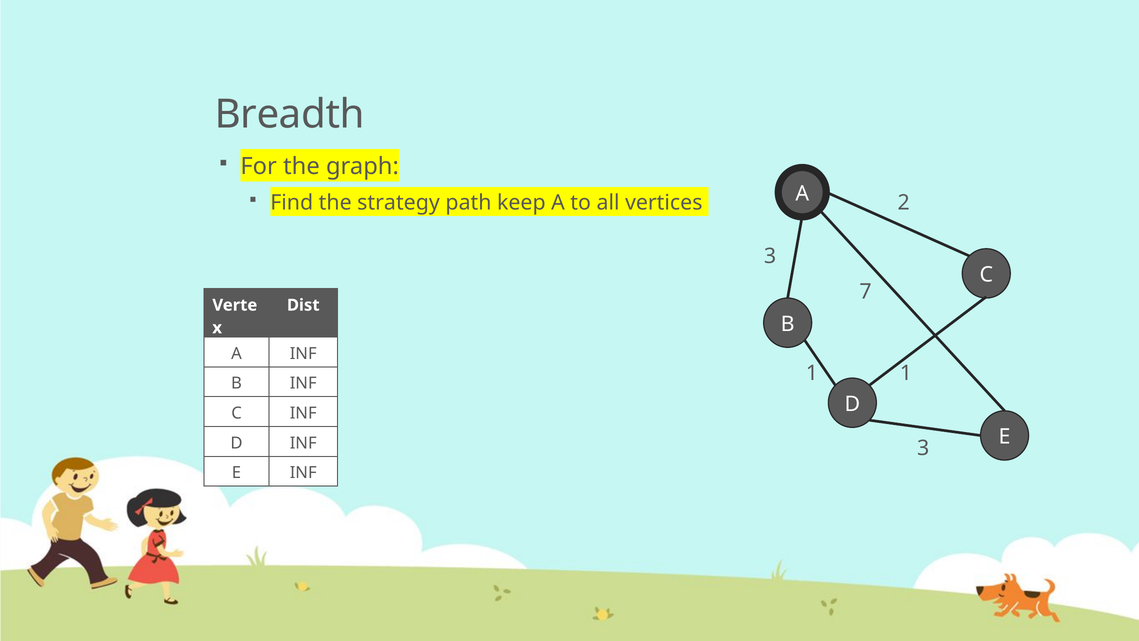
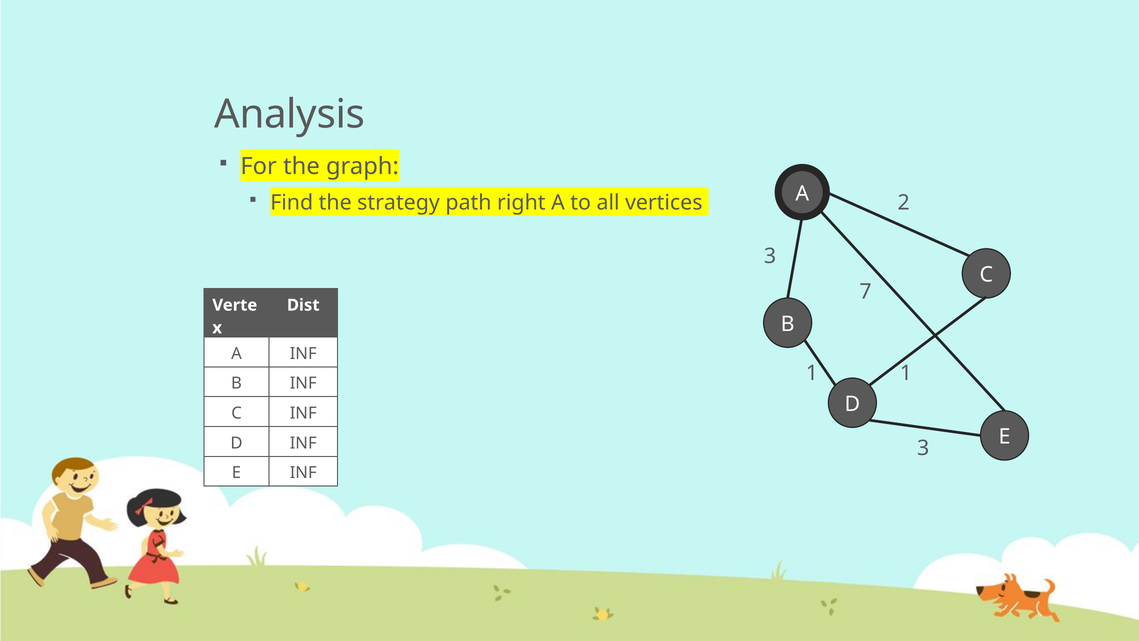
Breadth: Breadth -> Analysis (290, 114)
keep: keep -> right (521, 203)
